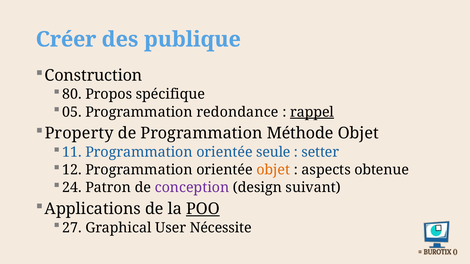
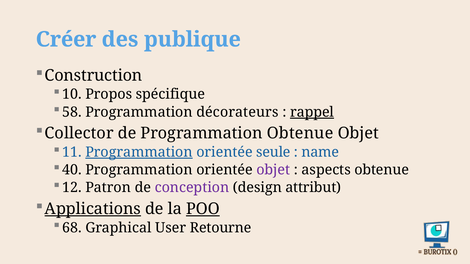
80: 80 -> 10 (72, 94)
05: 05 -> 58 (72, 112)
redondance: redondance -> décorateurs (237, 112)
Property: Property -> Collector (79, 133)
Programmation Méthode: Méthode -> Obtenue (300, 133)
Programmation underline: none -> present (139, 152)
setter: setter -> name (320, 152)
12: 12 -> 40 (72, 170)
objet colour: orange -> purple (273, 170)
24: 24 -> 12 (72, 188)
suivant: suivant -> attribut (313, 188)
Applications underline: none -> present (93, 209)
27: 27 -> 68 (72, 228)
Nécessite: Nécessite -> Retourne (221, 228)
